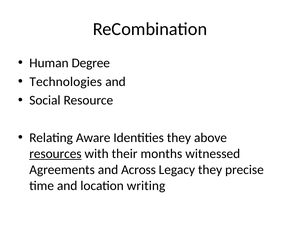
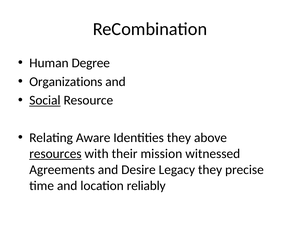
Technologies: Technologies -> Organizations (66, 82)
Social underline: none -> present (45, 100)
months: months -> mission (161, 154)
Across: Across -> Desire (138, 170)
writing: writing -> reliably (146, 186)
